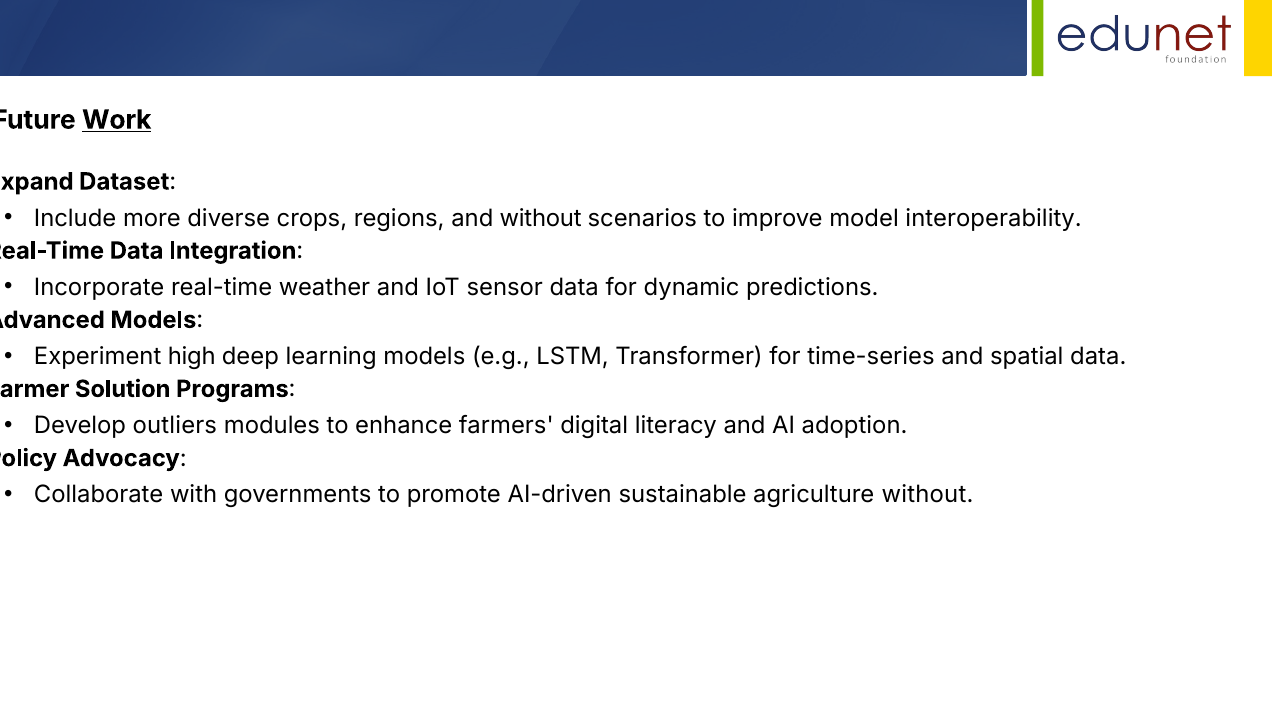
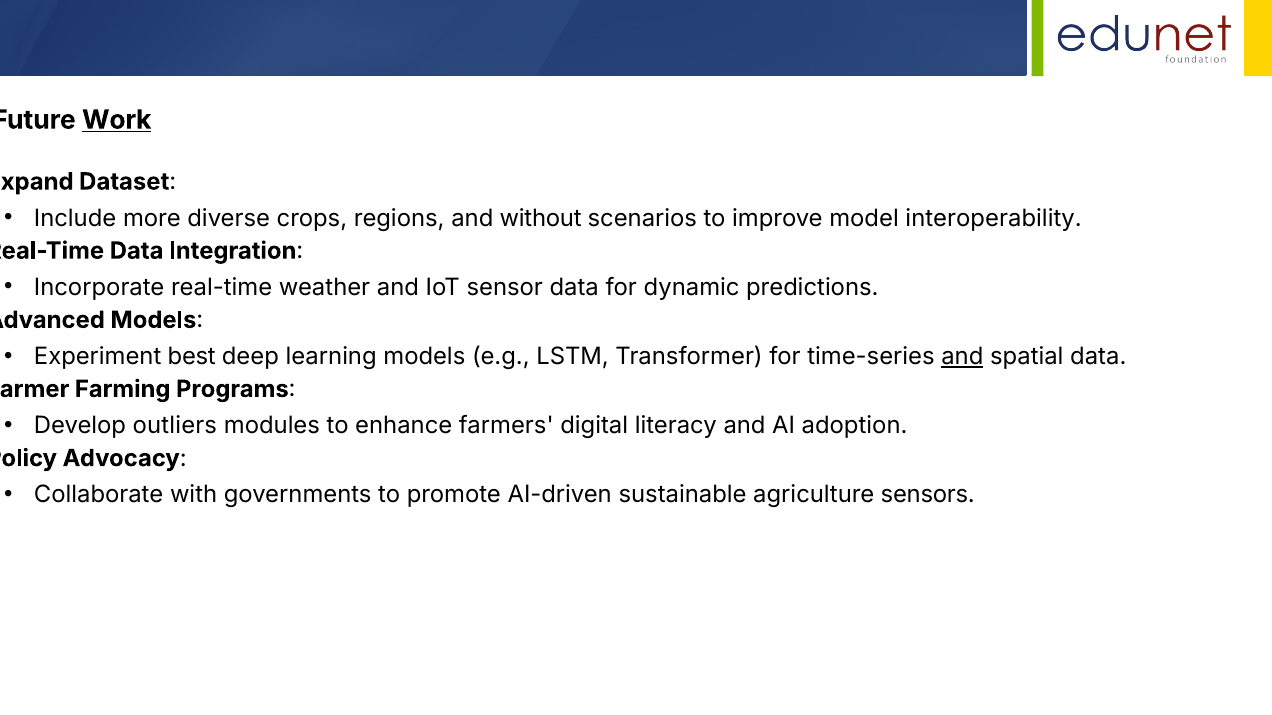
high: high -> best (192, 357)
and underline: none -> present (962, 357)
Solution: Solution -> Farming (123, 389)
agriculture without: without -> sensors (928, 495)
